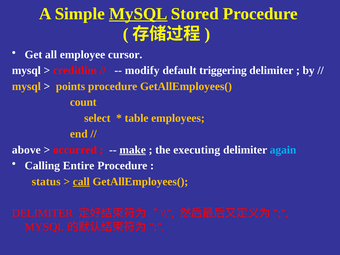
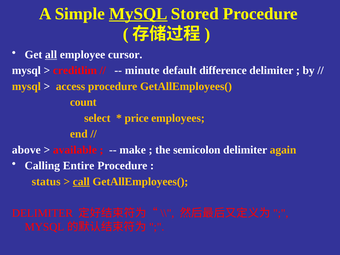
all underline: none -> present (51, 55)
modify: modify -> minute (142, 70)
triggering: triggering -> difference (223, 70)
points: points -> access (70, 86)
table: table -> price (137, 118)
occurred: occurred -> available (75, 150)
make underline: present -> none (133, 150)
executing: executing -> semicolon (197, 150)
again colour: light blue -> yellow (283, 150)
